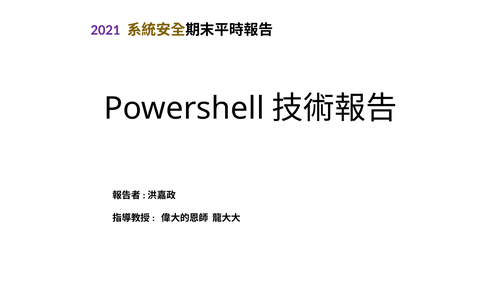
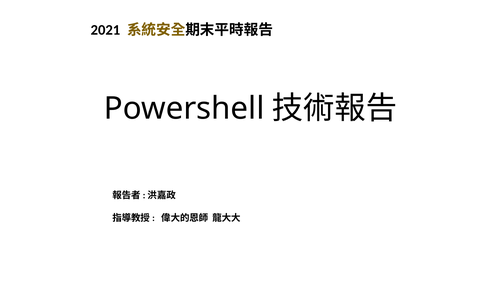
2021 colour: purple -> black (105, 30)
